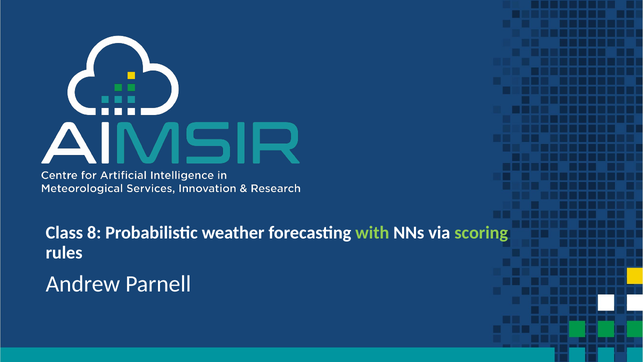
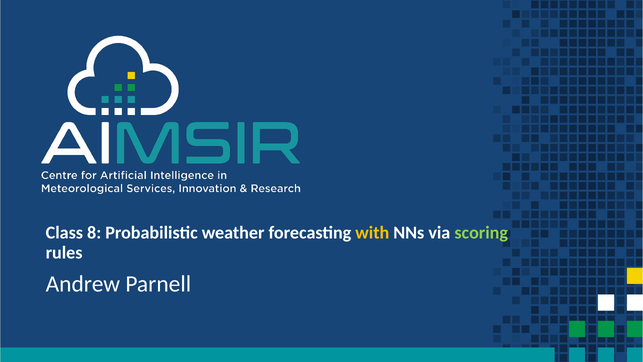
with colour: light green -> yellow (372, 233)
